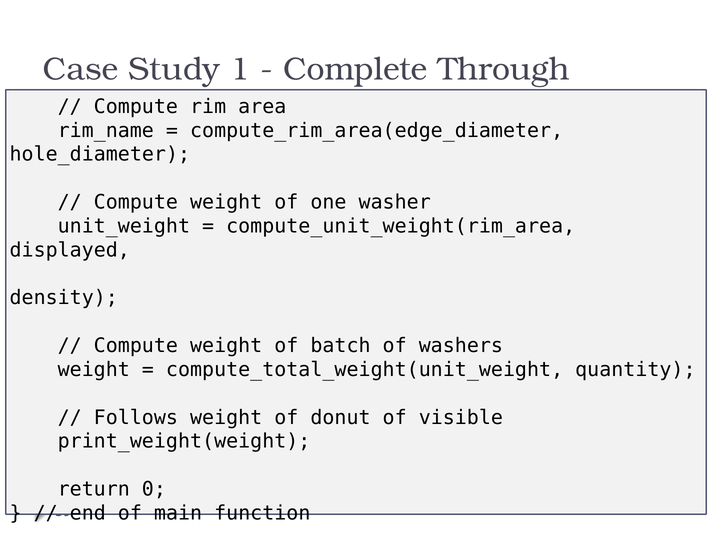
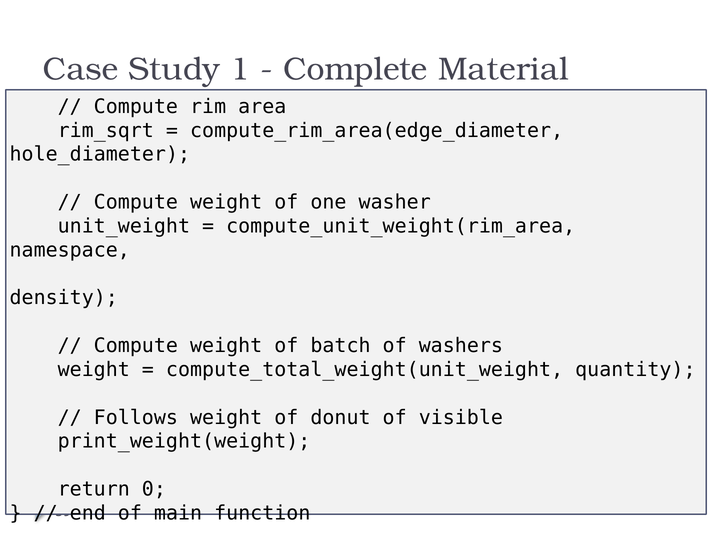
Through: Through -> Material (503, 69)
rim_name: rim_name -> rim_sqrt (106, 131)
displayed: displayed -> namespace (70, 250)
